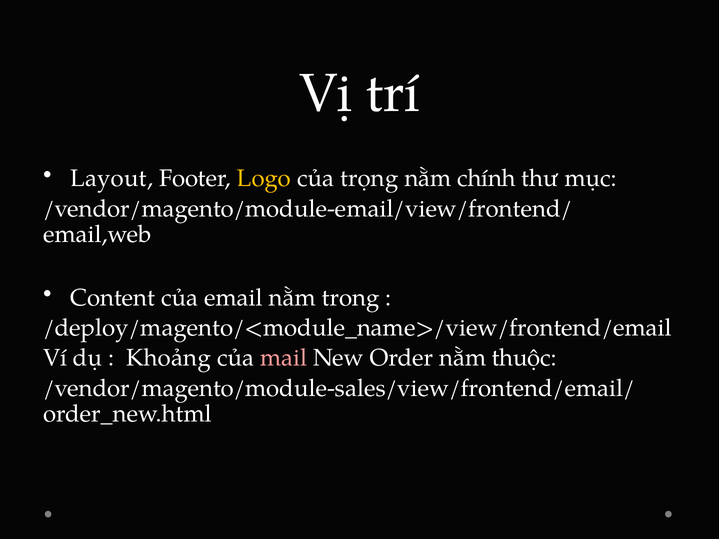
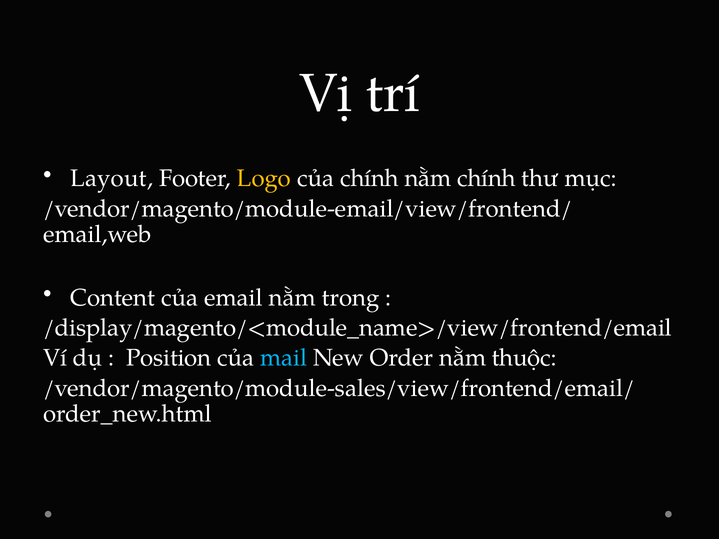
của trọng: trọng -> chính (369, 179)
/deploy/magento/<module_name>/view/frontend/email: /deploy/magento/<module_name>/view/frontend/email -> /display/magento/<module_name>/view/frontend/email (357, 328)
Khoảng: Khoảng -> Position (169, 358)
mail colour: pink -> light blue (284, 358)
